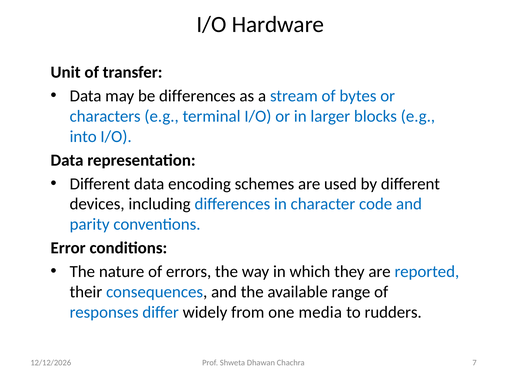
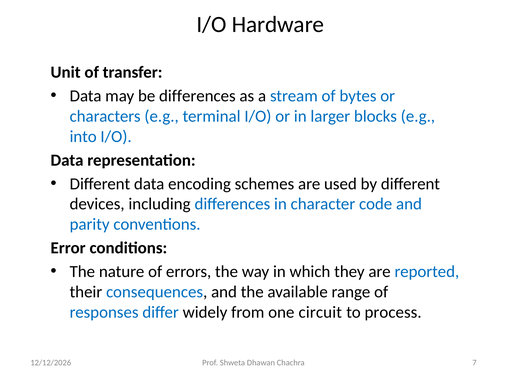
media: media -> circuit (320, 312)
rudders: rudders -> process (393, 312)
